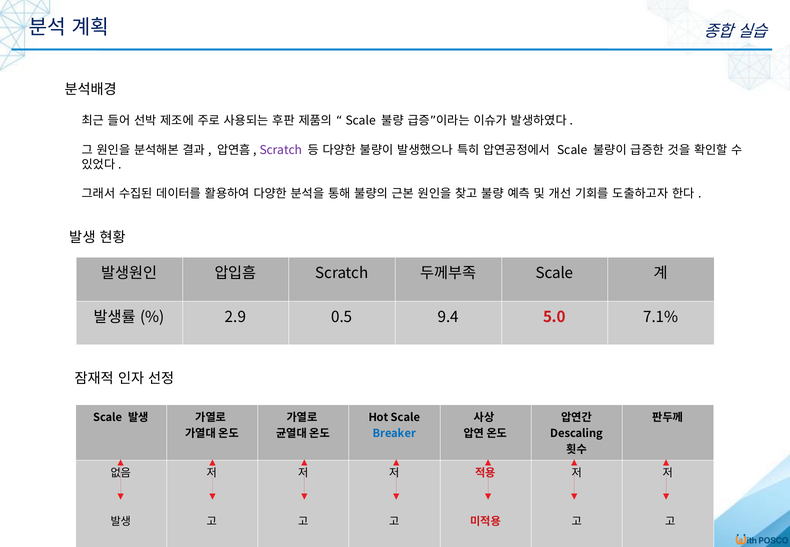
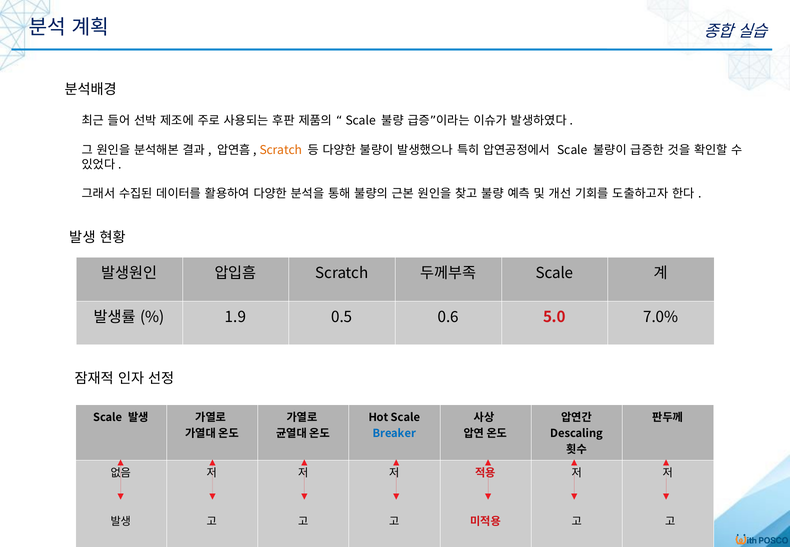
Scratch colour: purple -> orange (281, 150)
2.9: 2.9 -> 1.9 (235, 317)
9.4: 9.4 -> 0.6 (448, 317)
7.1%: 7.1% -> 7.0% (661, 317)
